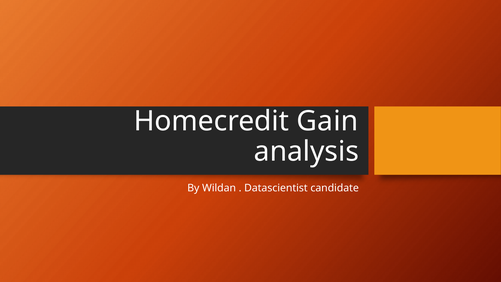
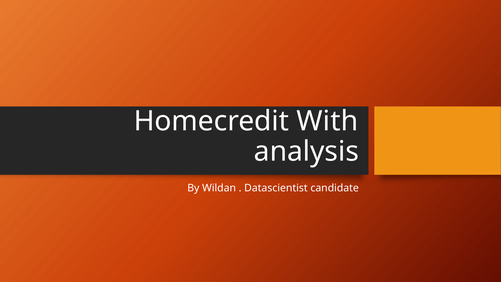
Gain: Gain -> With (327, 121)
